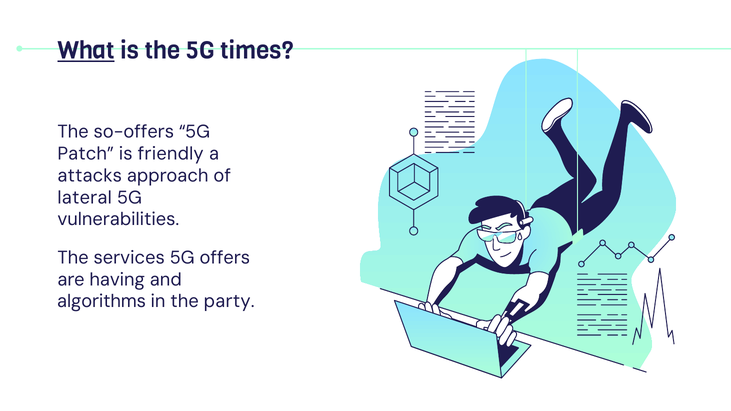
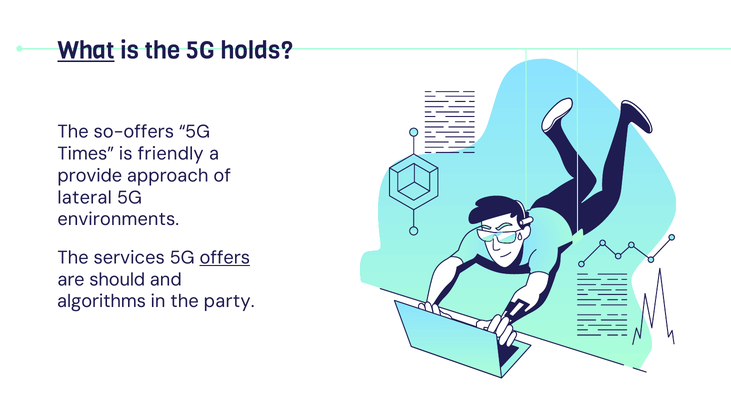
times: times -> holds (257, 51)
Patch: Patch -> Times (86, 154)
attacks: attacks -> provide (90, 176)
vulnerabilities: vulnerabilities -> environments (118, 220)
offers underline: none -> present (225, 258)
having: having -> should (117, 280)
